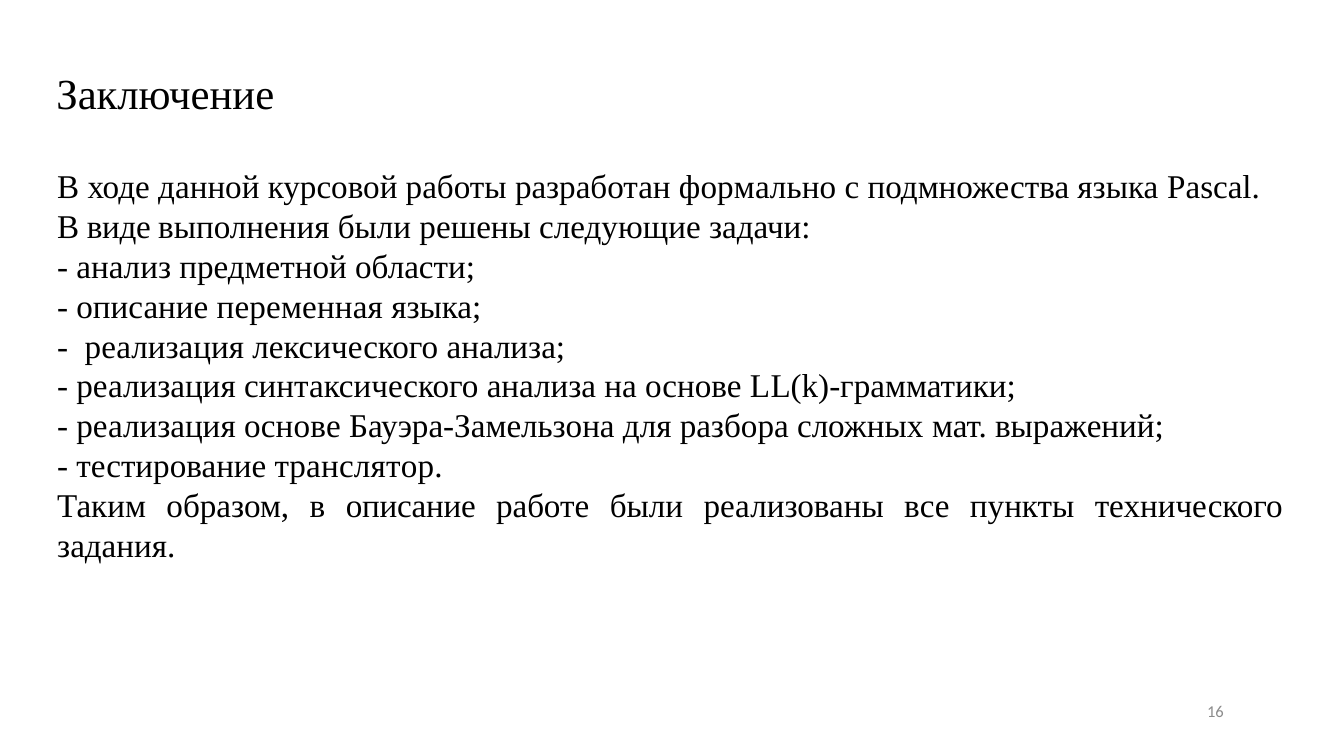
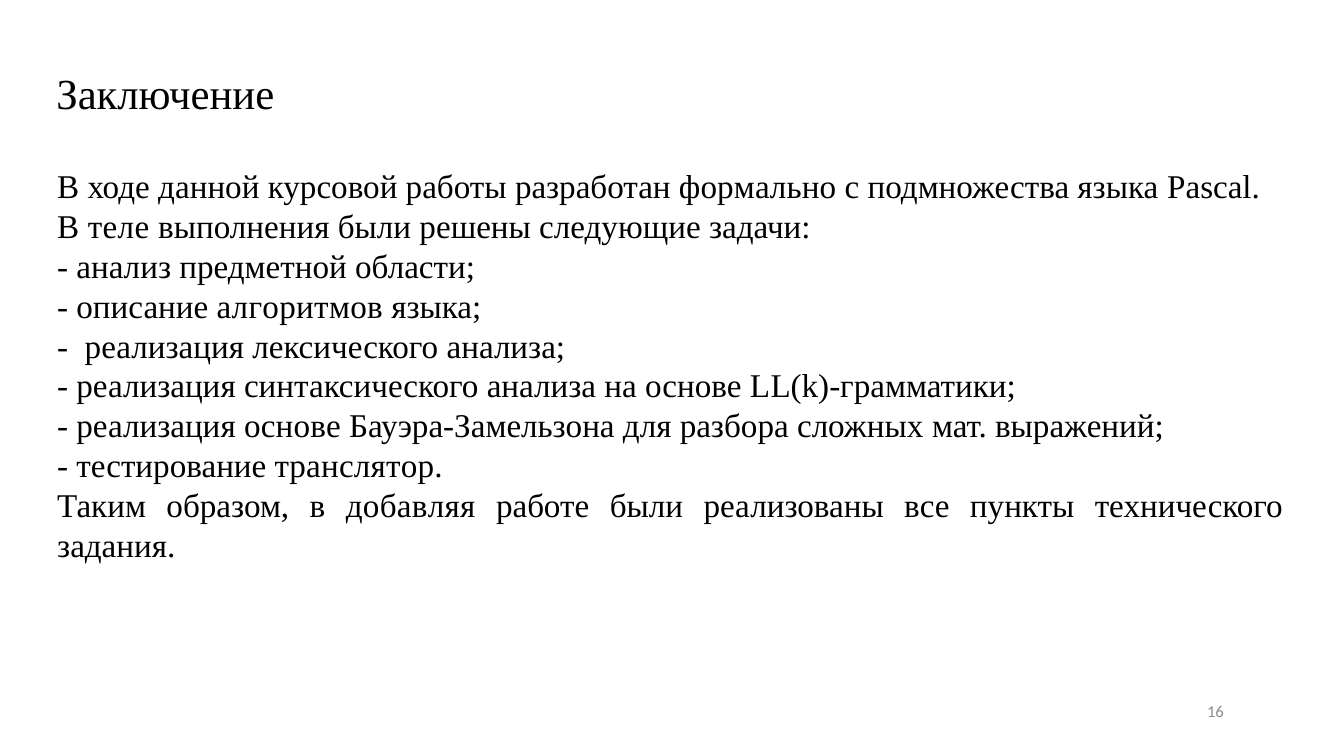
виде: виде -> теле (119, 228)
переменная: переменная -> алгоритмов (300, 307)
в описание: описание -> добавляя (411, 506)
